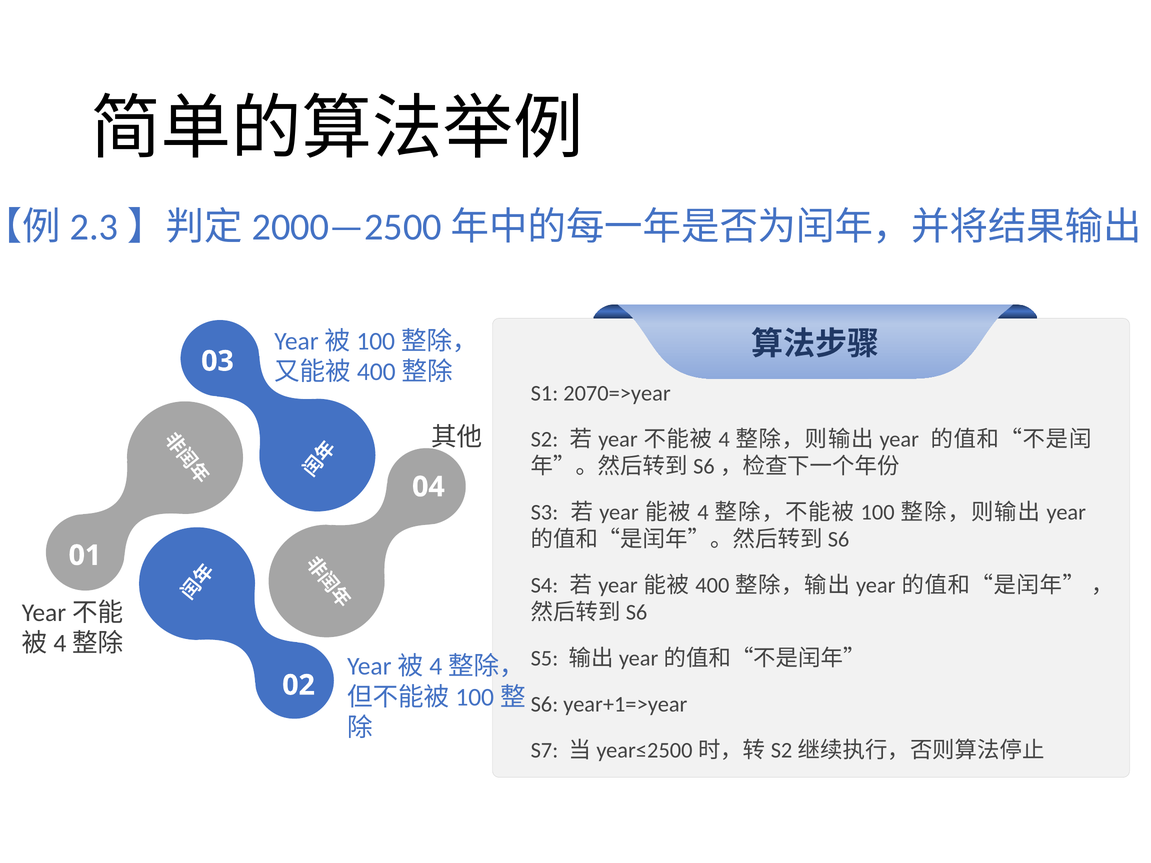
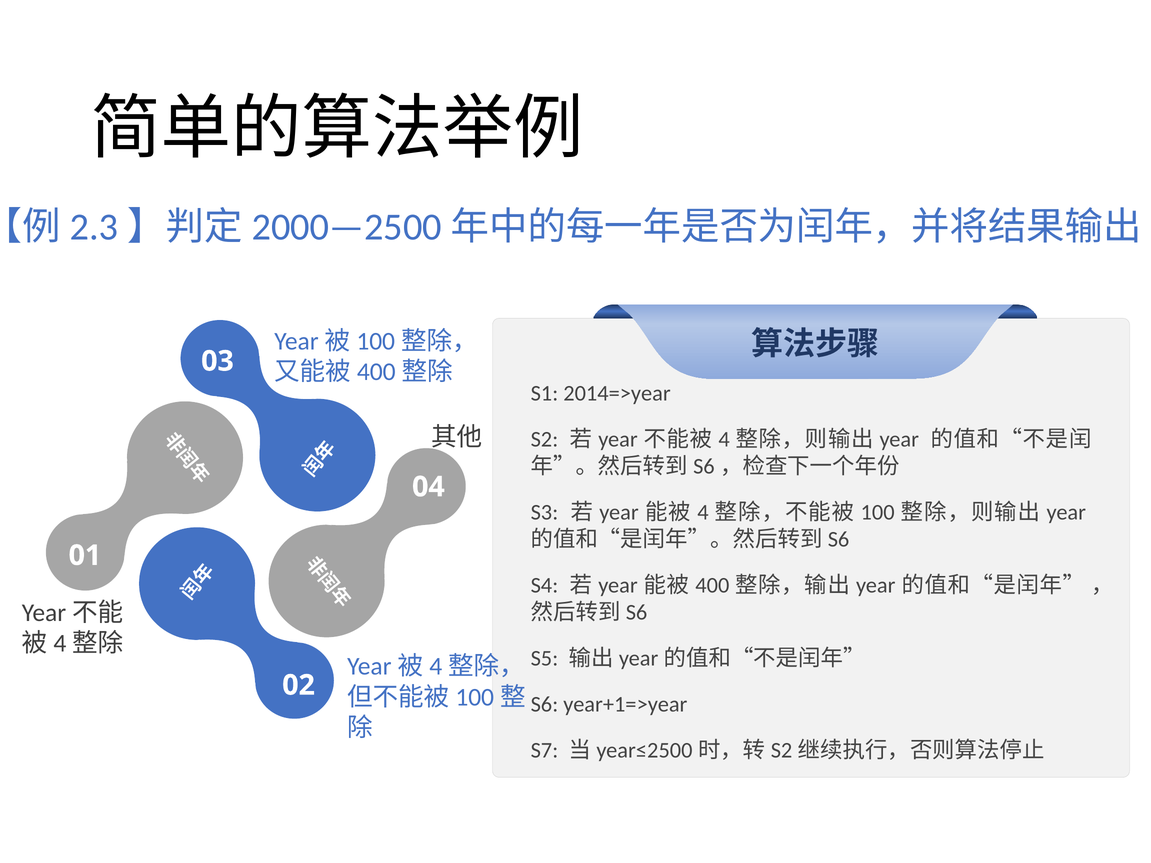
2070=>year: 2070=>year -> 2014=>year (617, 394)
